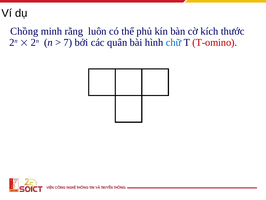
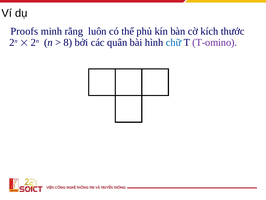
Chồng: Chồng -> Proofs (24, 31)
7: 7 -> 8 (68, 42)
T-omino colour: red -> purple (215, 42)
